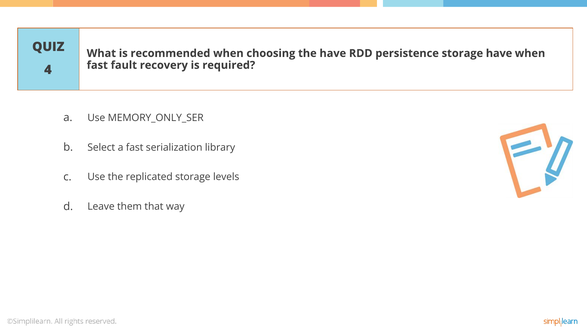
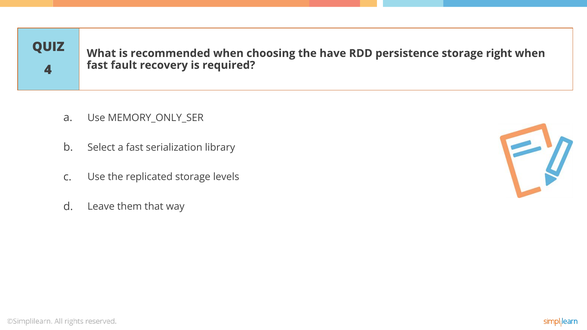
storage have: have -> right (499, 53)
